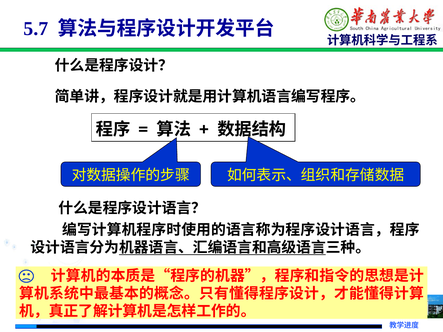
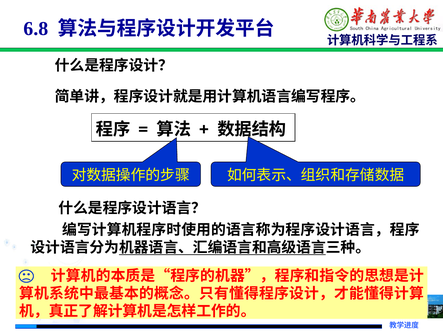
5.7: 5.7 -> 6.8 (36, 29)
